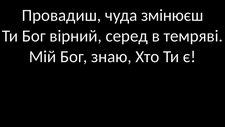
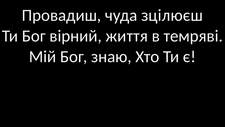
змінюєш: змінюєш -> зцілюєш (172, 15)
серед: серед -> життя (127, 36)
